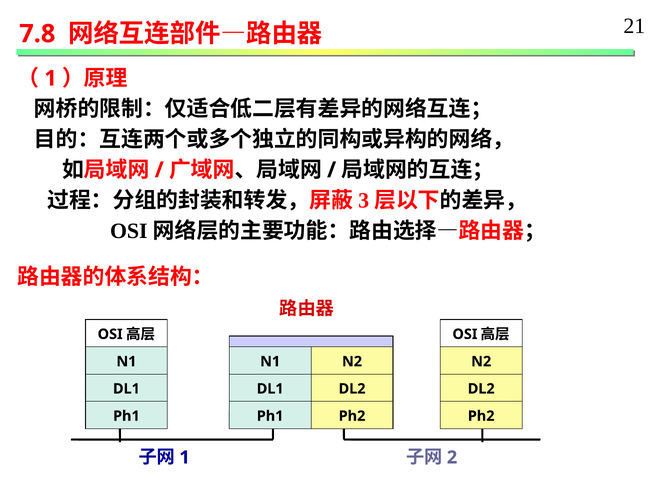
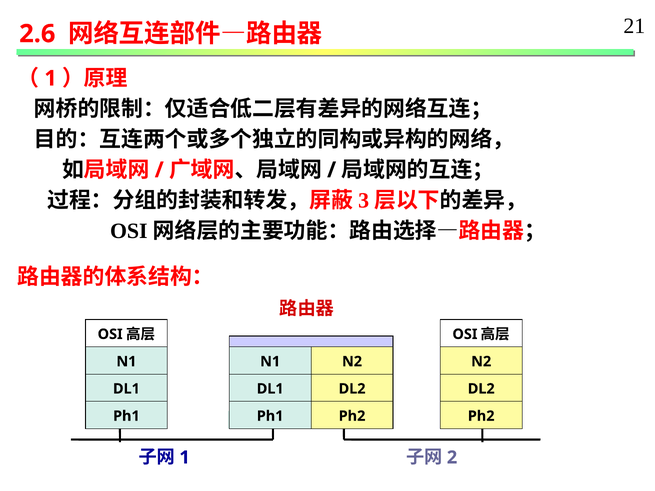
7.8: 7.8 -> 2.6 (37, 34)
